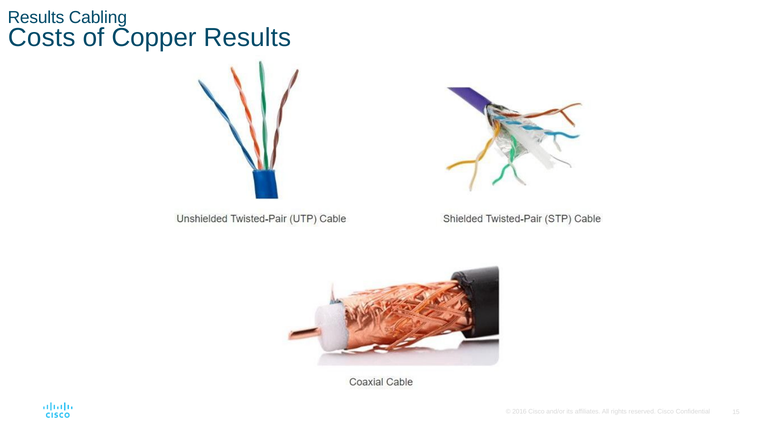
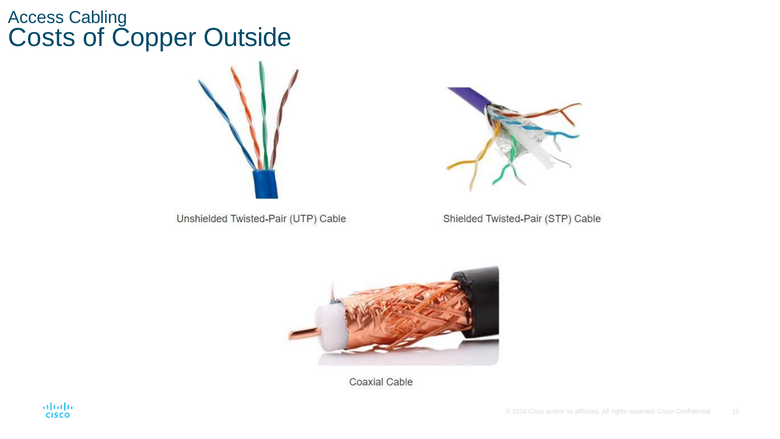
Results: Results -> Access (36, 17)
Copper Results: Results -> Outside (248, 38)
